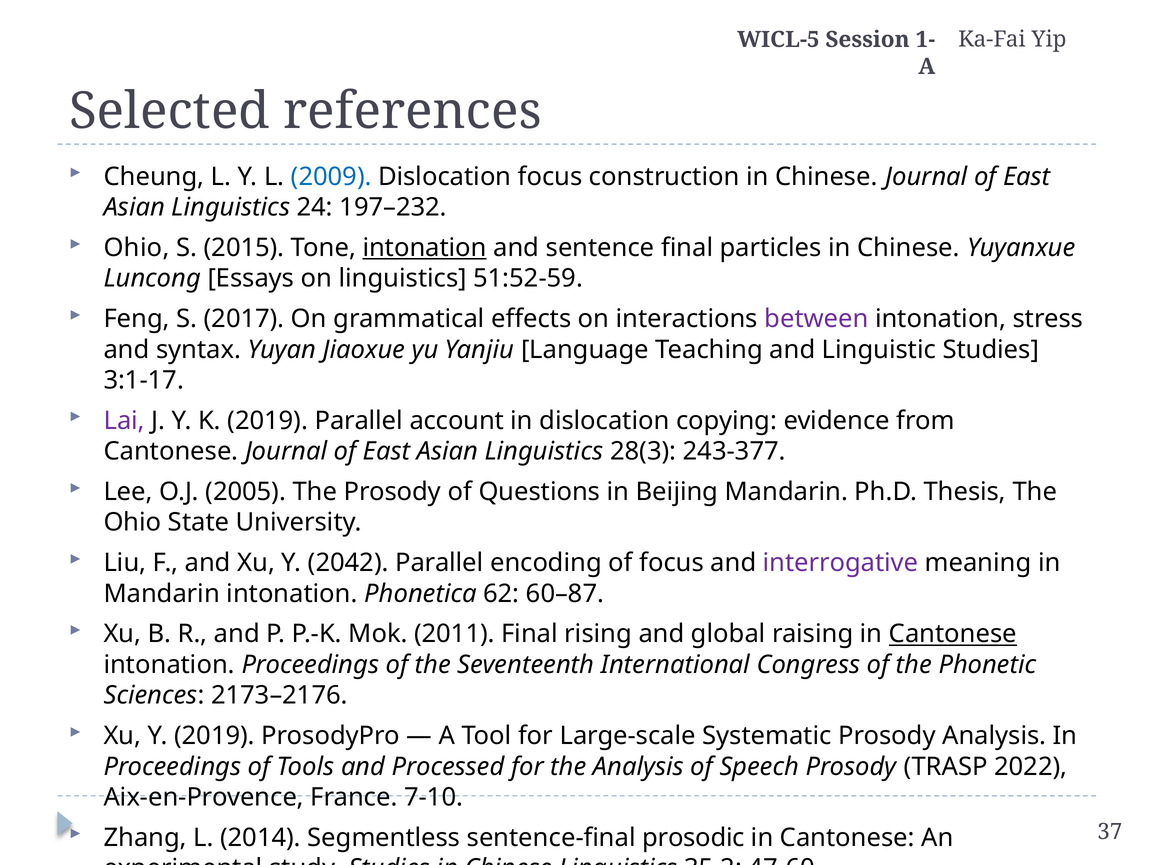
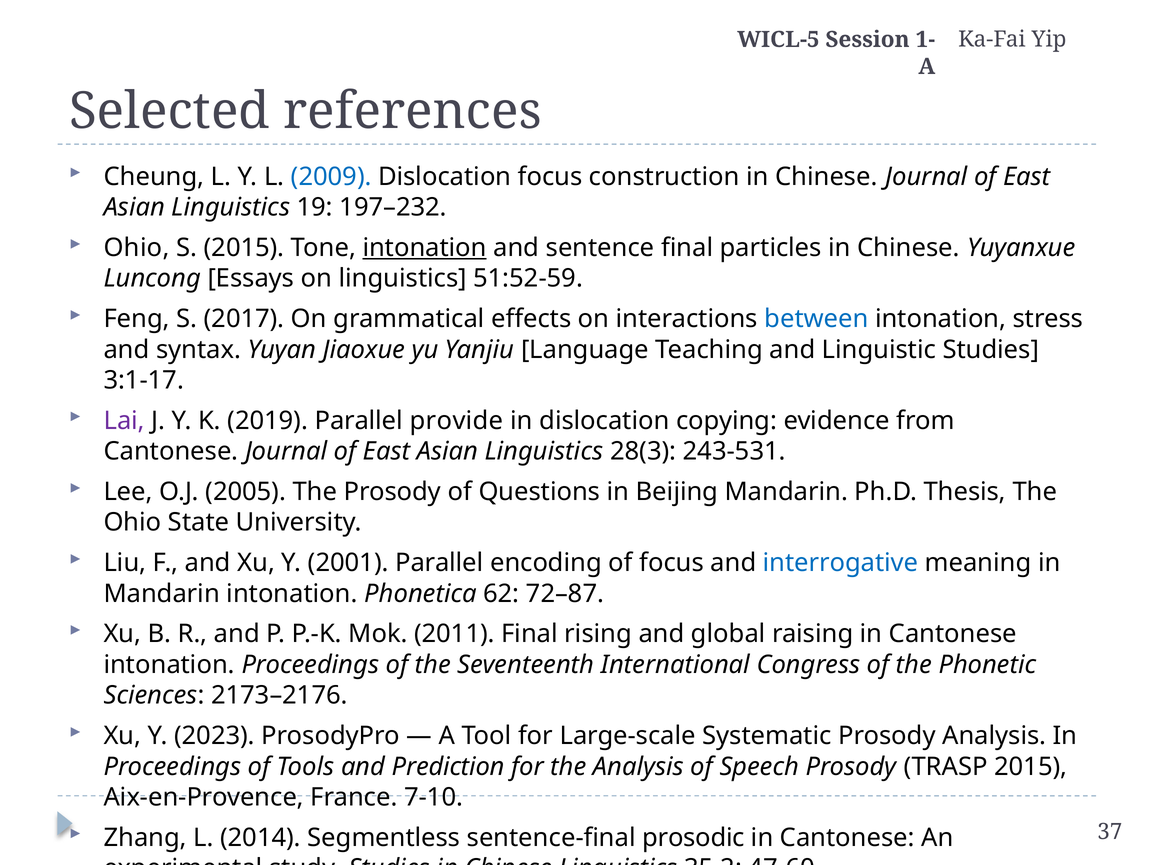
24: 24 -> 19 (315, 207)
between colour: purple -> blue (816, 319)
account: account -> provide (457, 421)
243-377: 243-377 -> 243-531 (734, 452)
2042: 2042 -> 2001 (348, 563)
interrogative colour: purple -> blue (841, 563)
60–87: 60–87 -> 72–87 (565, 594)
Cantonese underline: present -> none (953, 634)
Y 2019: 2019 -> 2023 (214, 736)
Processed: Processed -> Prediction (448, 767)
TRASP 2022: 2022 -> 2015 (1031, 767)
